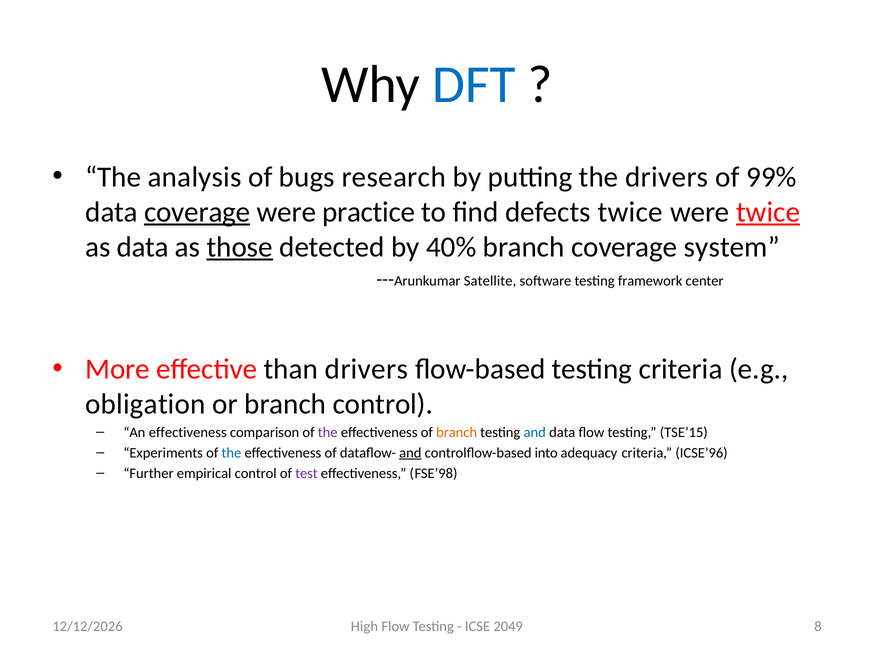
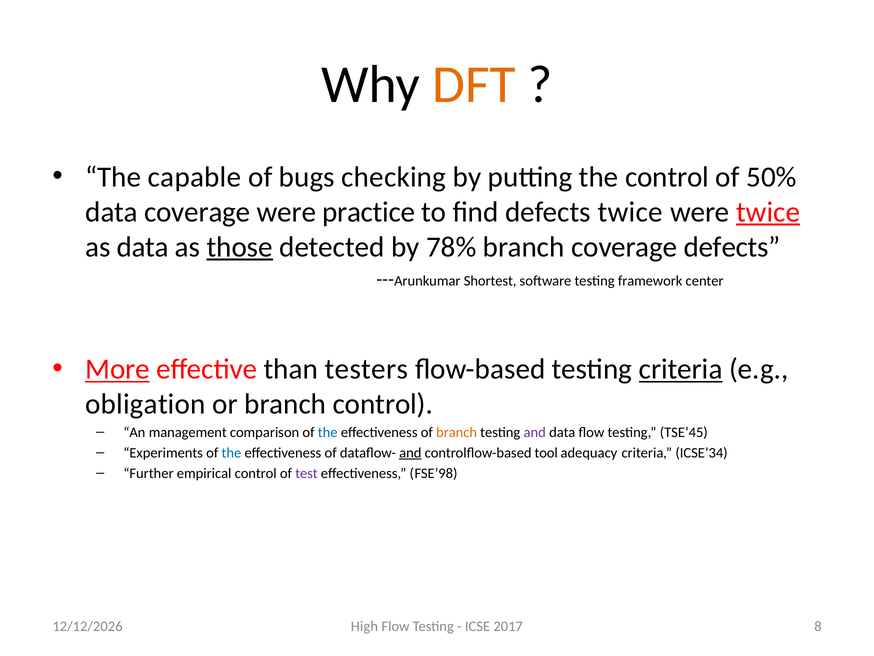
DFT colour: blue -> orange (474, 85)
analysis: analysis -> capable (195, 177)
research: research -> checking (394, 177)
the drivers: drivers -> control (667, 177)
99%: 99% -> 50% (771, 177)
coverage underline: present -> none (197, 212)
40%: 40% -> 78% (451, 247)
coverage system: system -> defects (732, 247)
Satellite: Satellite -> Shortest (490, 281)
More underline: none -> present (117, 369)
than drivers: drivers -> testers (366, 369)
criteria underline: none -> present (681, 369)
An effectiveness: effectiveness -> management (188, 432)
the colour: purple -> blue (328, 432)
and colour: blue -> purple (535, 432)
TSE’15: TSE’15 -> TSE’45 (684, 432)
into: into -> tool (546, 452)
ICSE’96: ICSE’96 -> ICSE’34 (702, 452)
2049: 2049 -> 2017 (508, 626)
